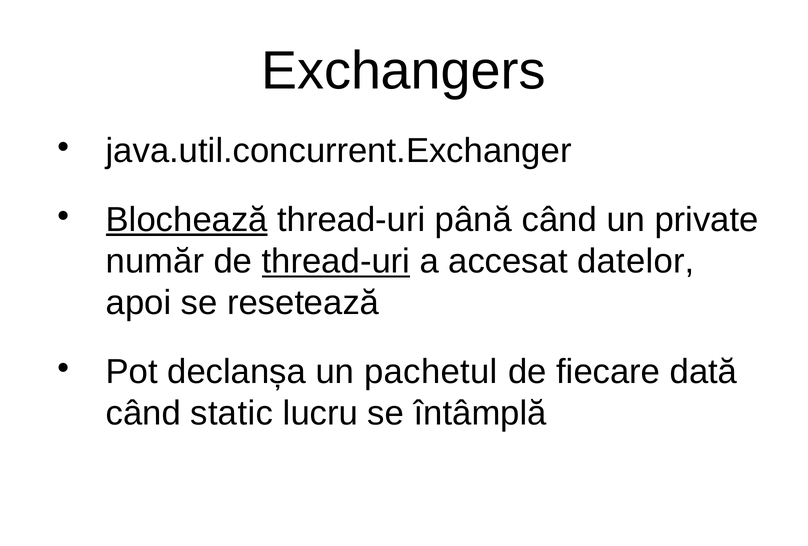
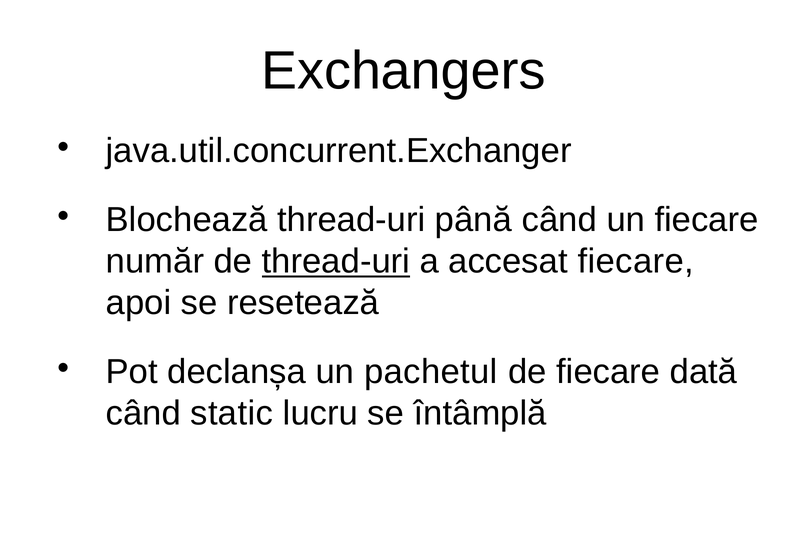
Blochează underline: present -> none (187, 220)
un private: private -> fiecare (707, 220)
accesat datelor: datelor -> fiecare (636, 261)
